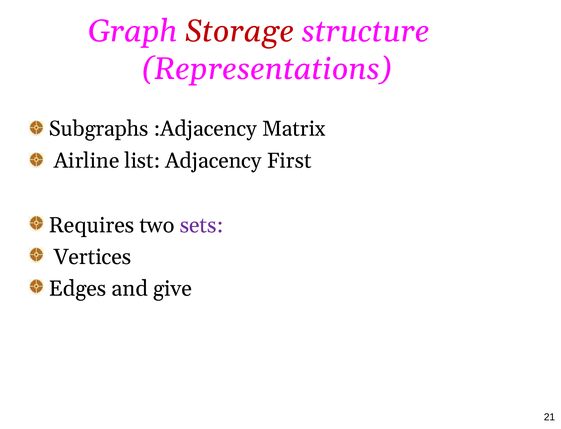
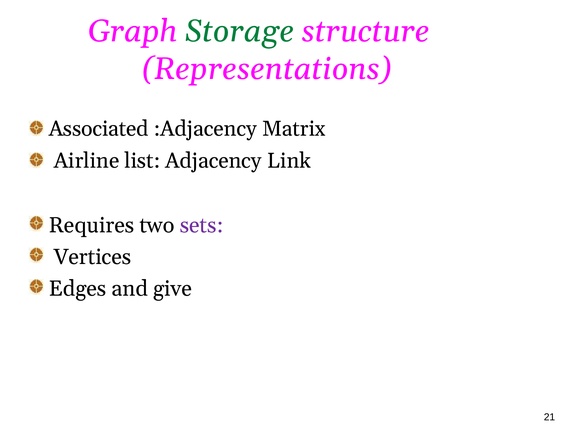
Storage colour: red -> green (239, 31)
Subgraphs: Subgraphs -> Associated (99, 129)
First: First -> Link (289, 160)
